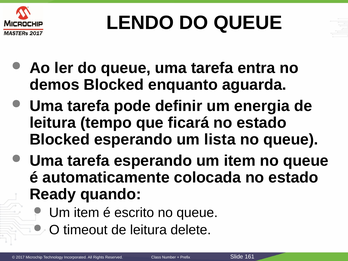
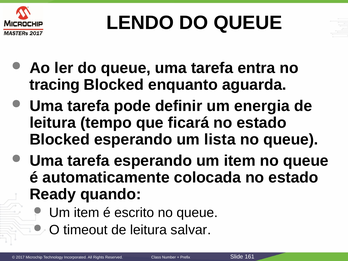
demos: demos -> tracing (55, 85)
delete: delete -> salvar (191, 230)
